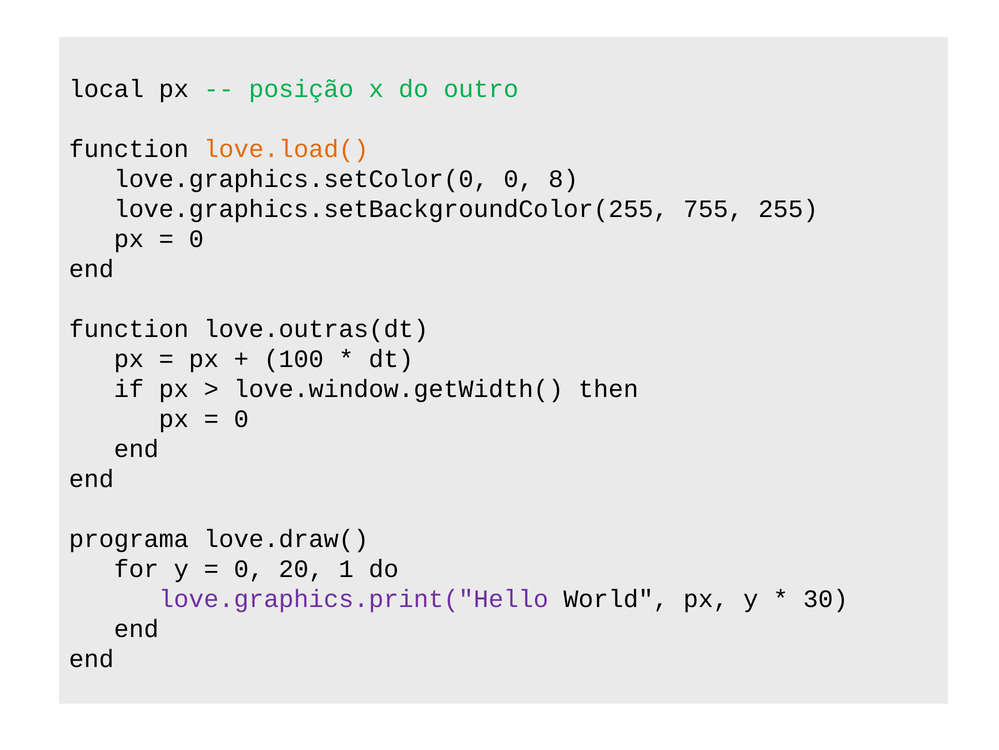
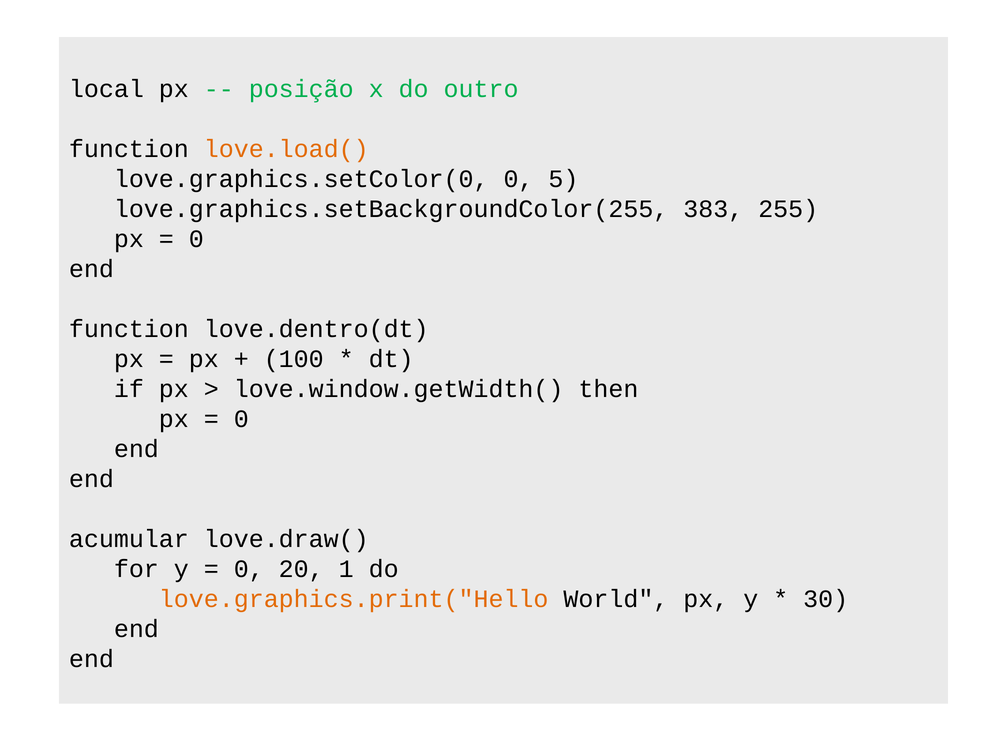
8: 8 -> 5 (563, 179)
755: 755 -> 383 (713, 209)
love.outras(dt: love.outras(dt -> love.dentro(dt (316, 329)
programa: programa -> acumular (129, 538)
love.graphics.print("Hello colour: purple -> orange (354, 598)
